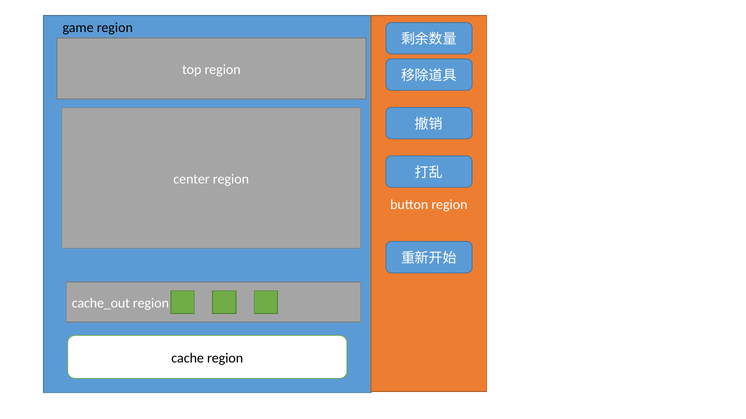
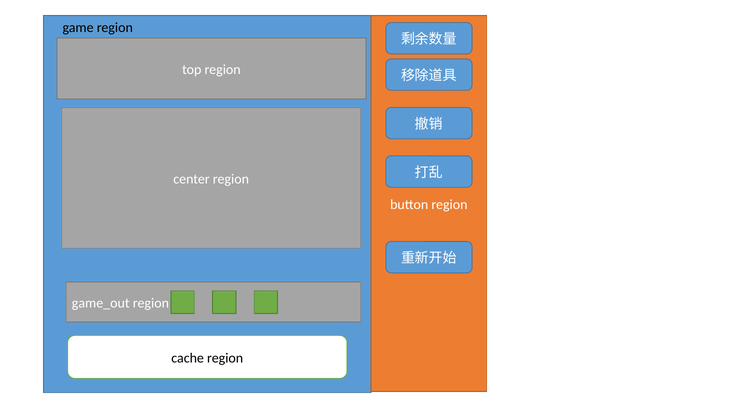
cache_out: cache_out -> game_out (101, 304)
